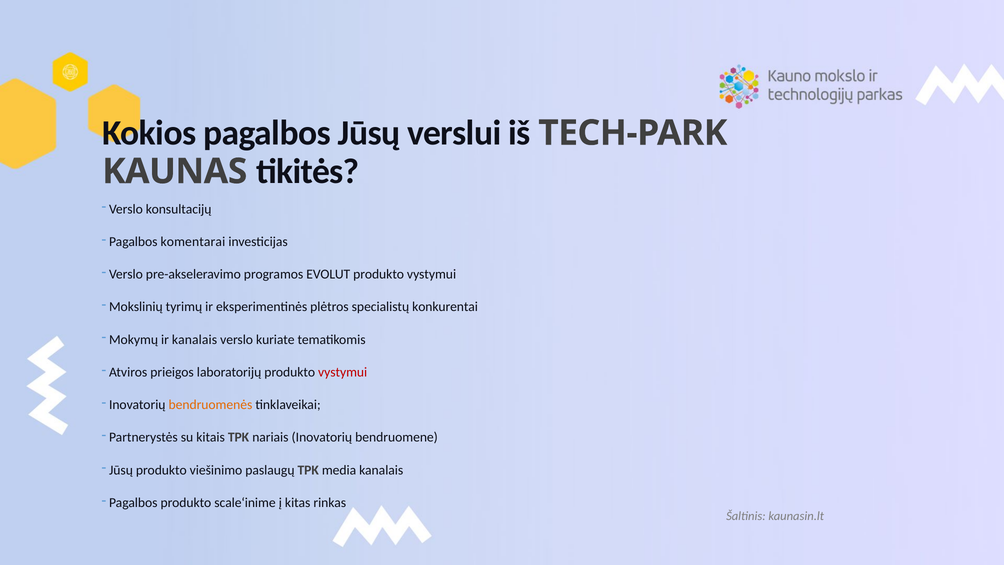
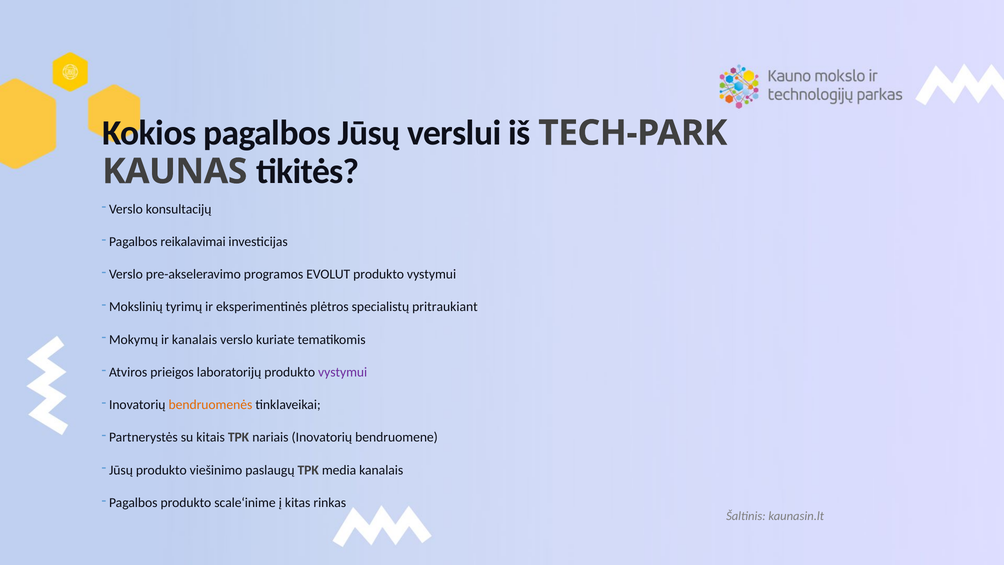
komentarai: komentarai -> reikalavimai (193, 242)
konkurentai: konkurentai -> pritraukiant (445, 307)
vystymui colour: red -> purple (343, 372)
